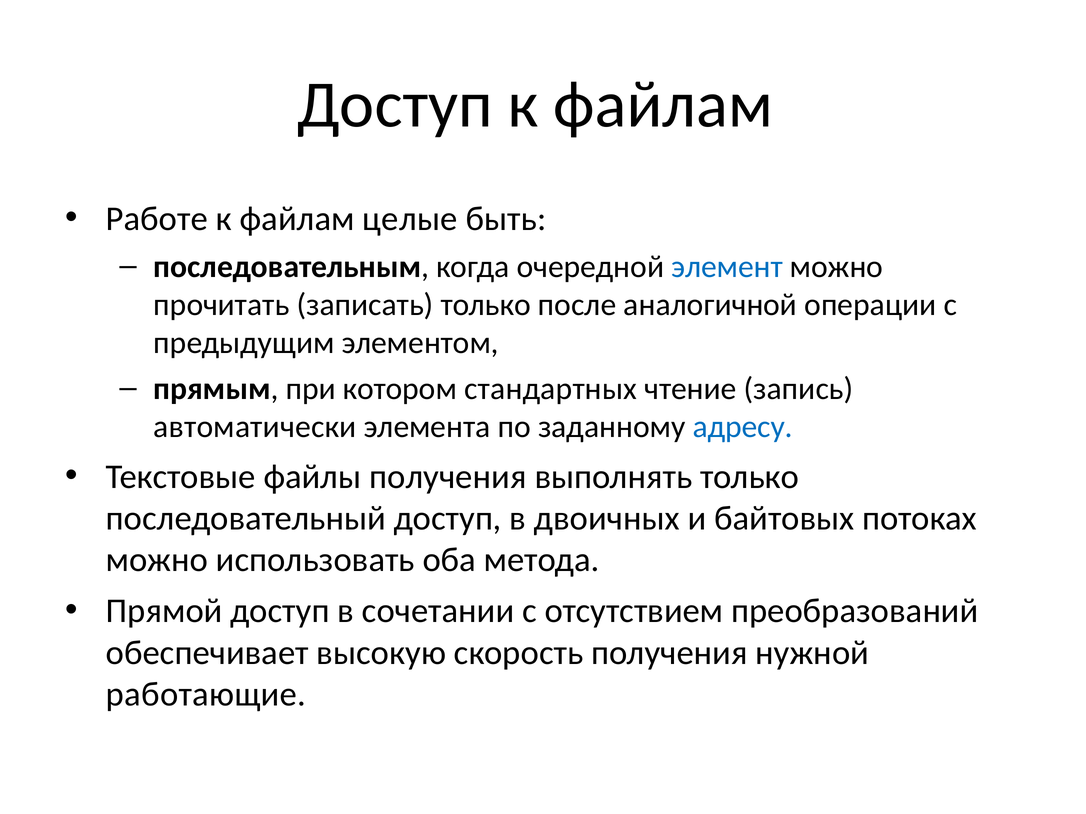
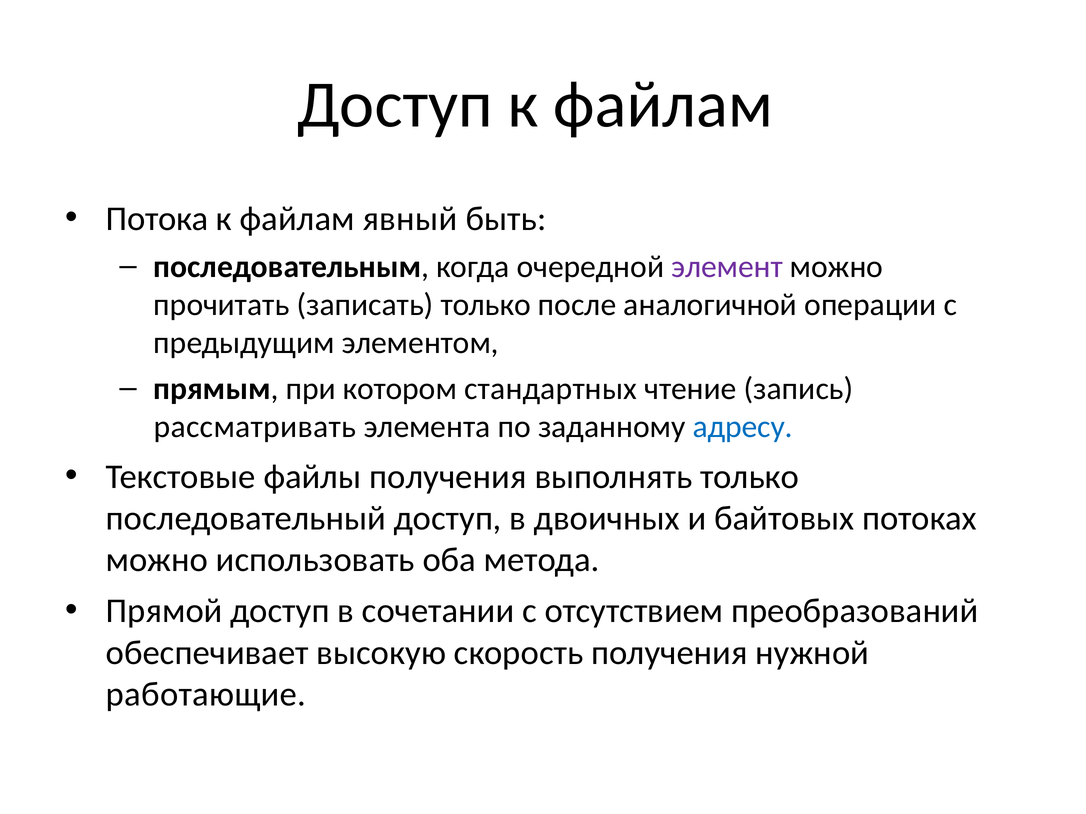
Работе: Работе -> Потока (157, 219)
целые: целые -> явный (410, 219)
элемент colour: blue -> purple (727, 267)
автоматически: автоматически -> рассматривать (255, 427)
